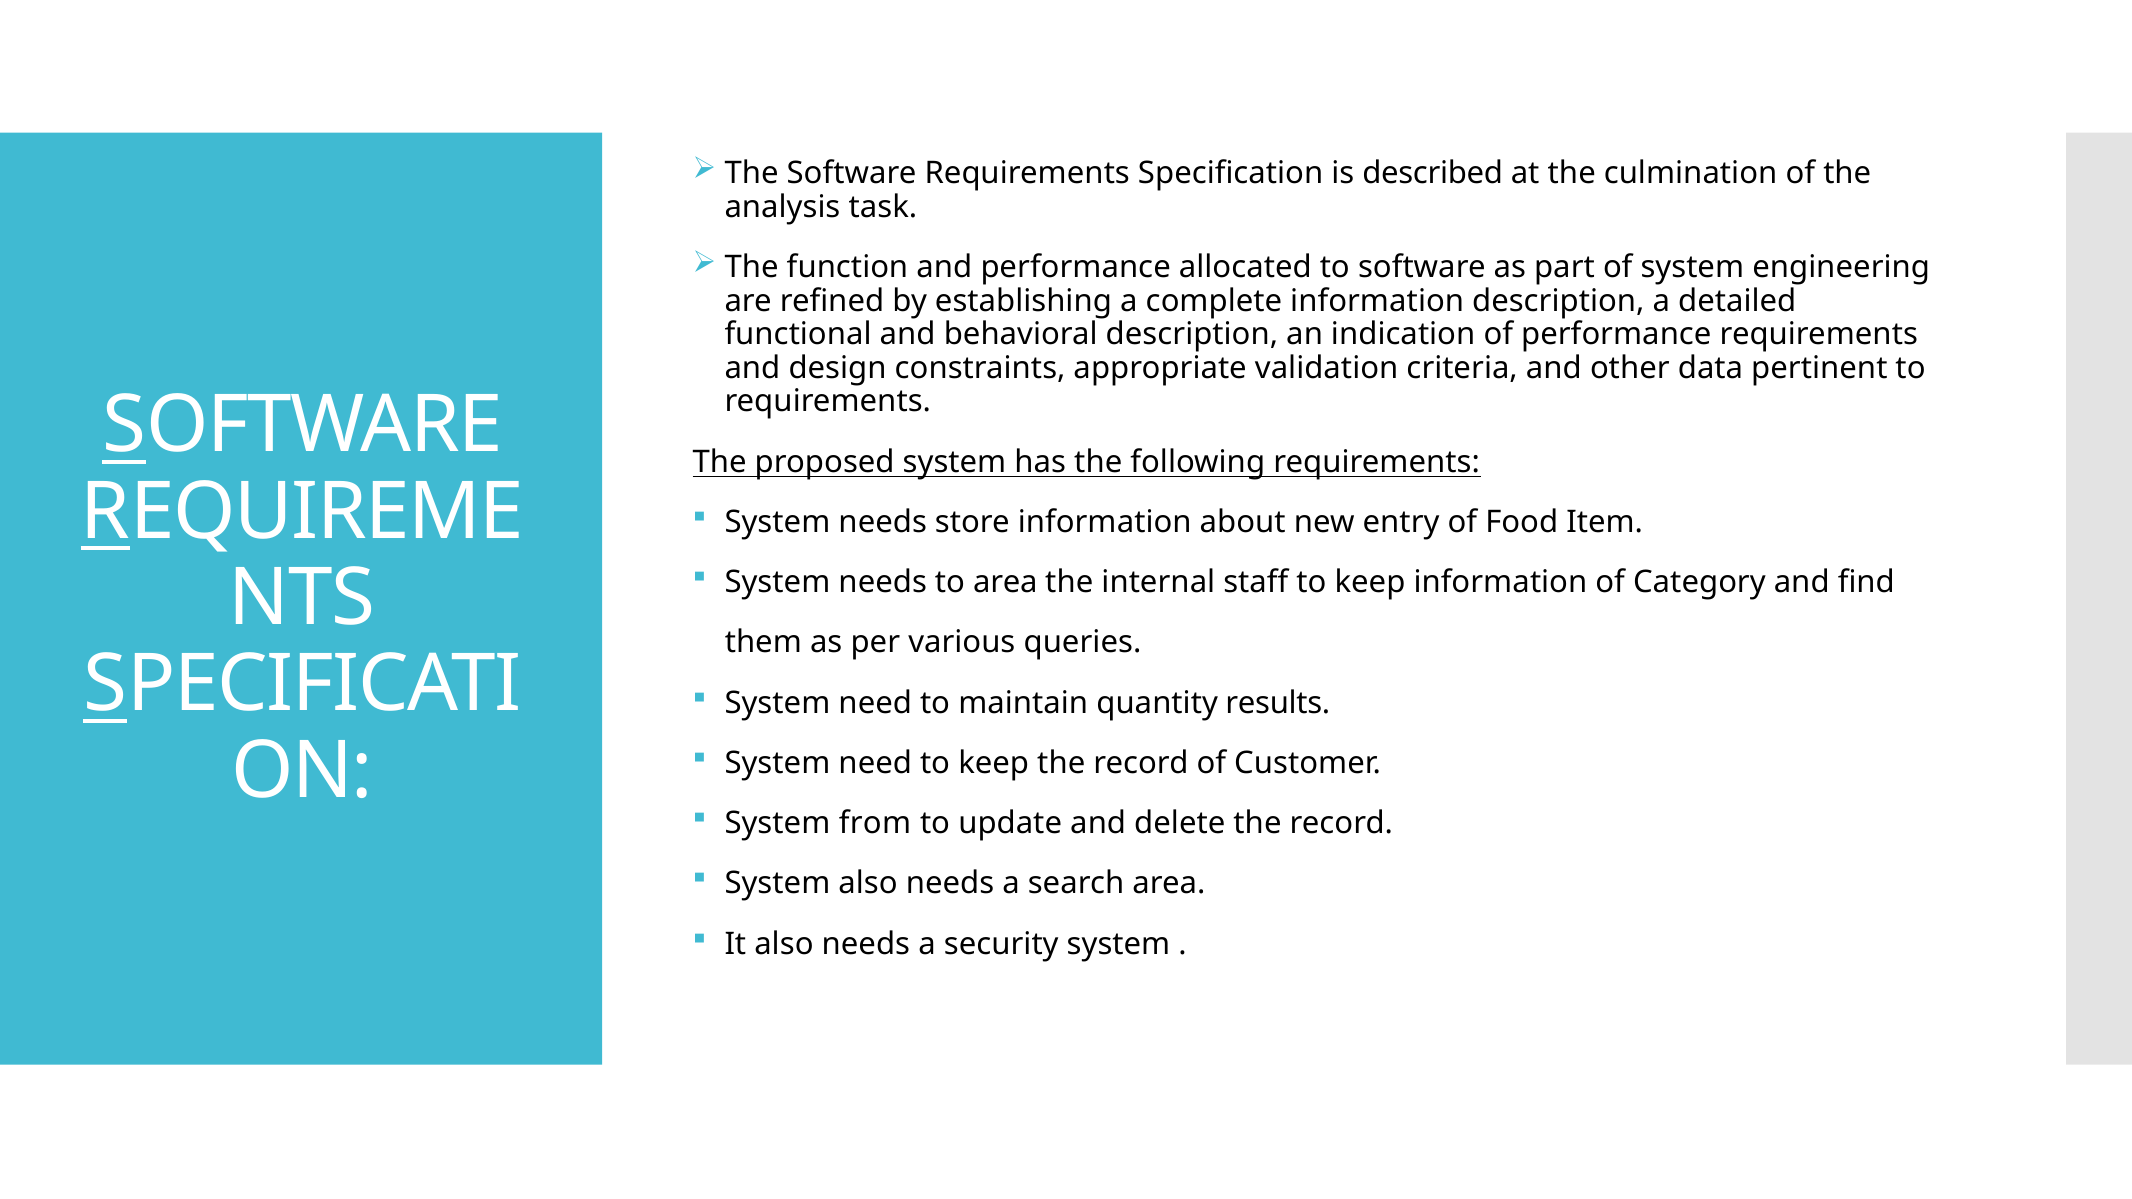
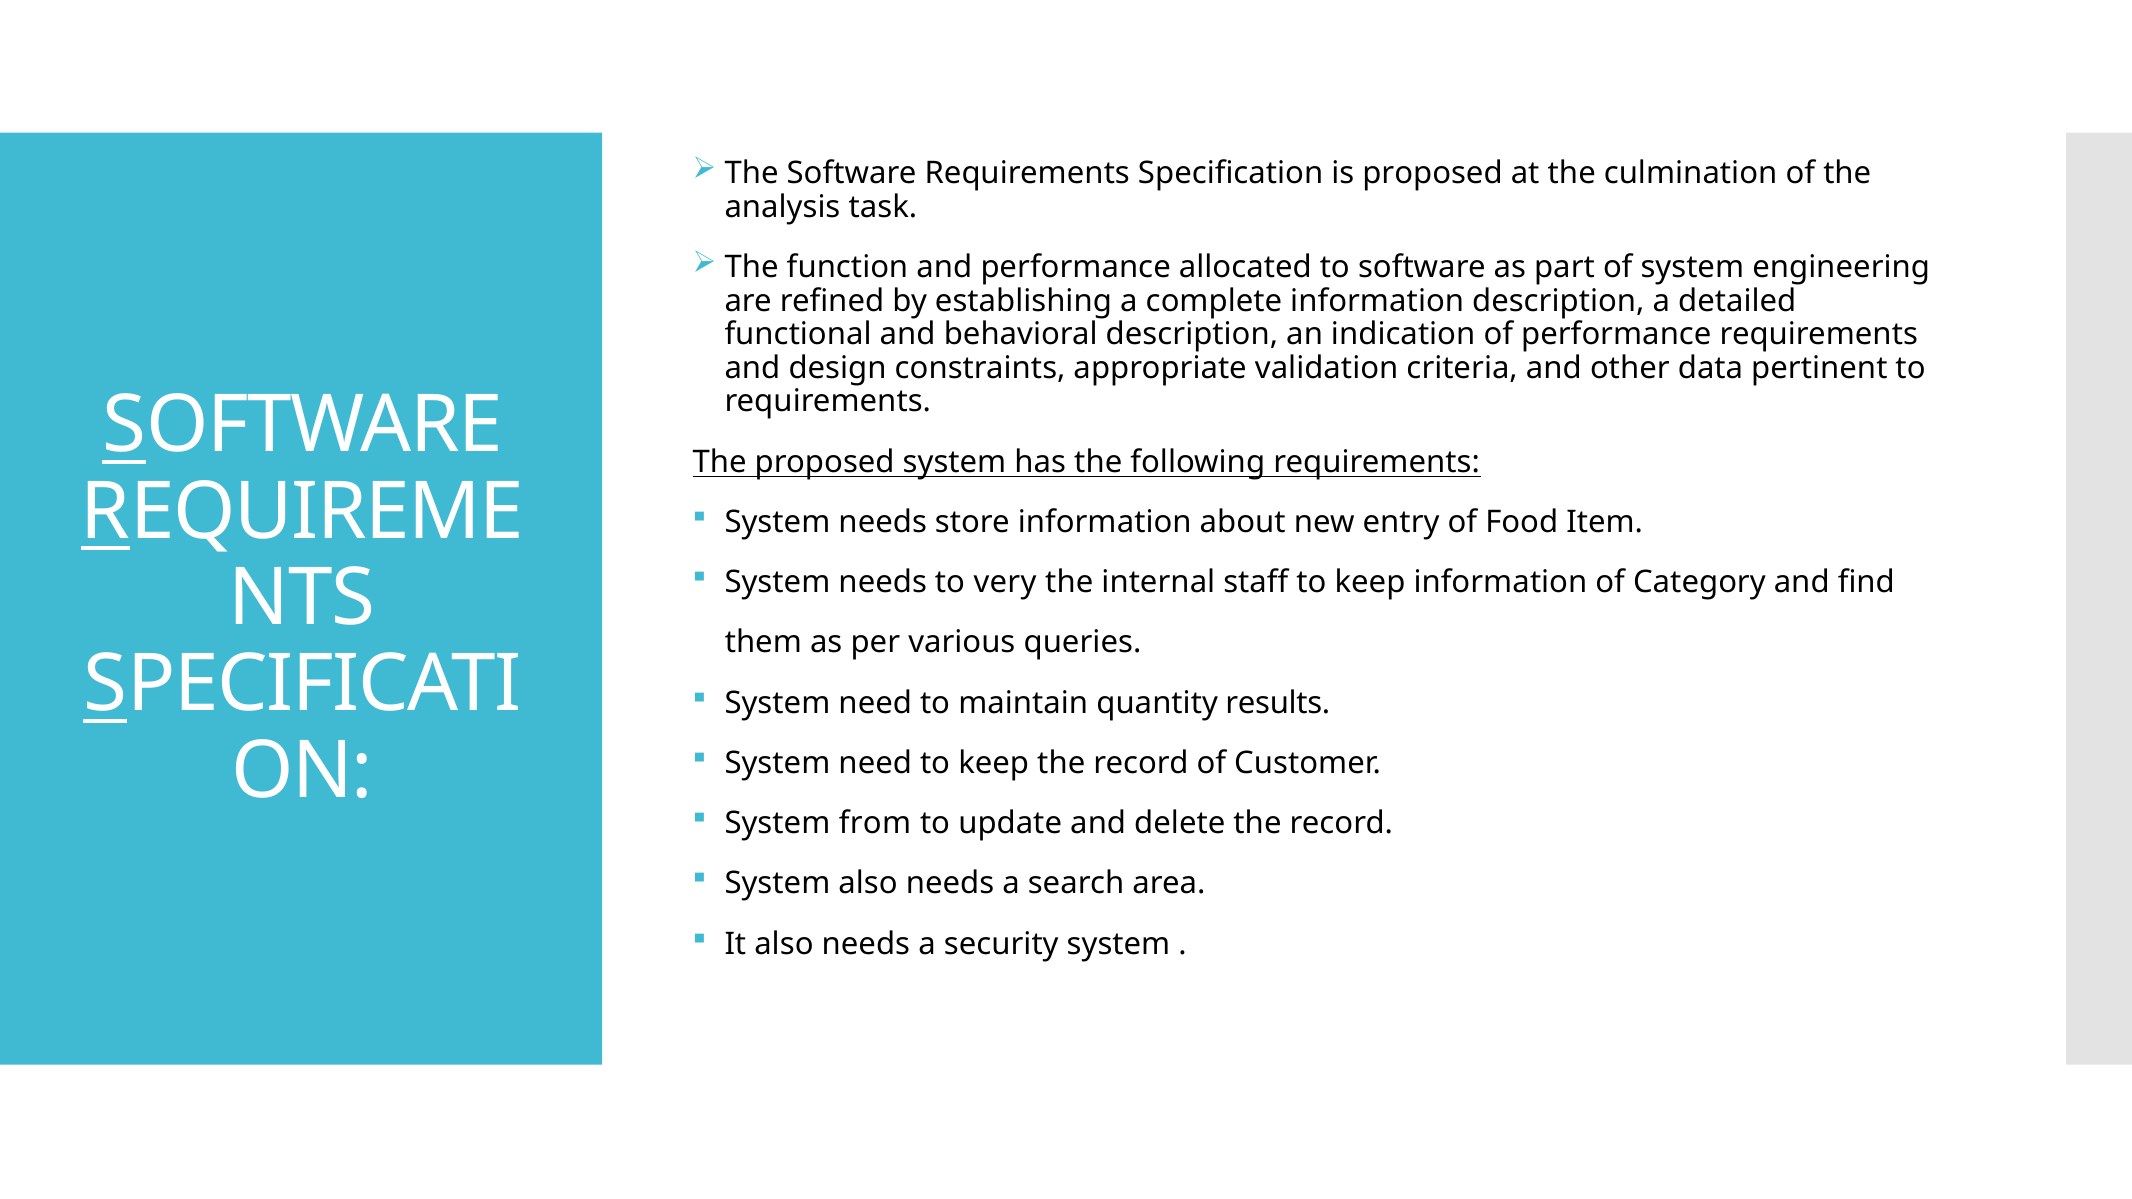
is described: described -> proposed (1432, 173)
to area: area -> very (1005, 582)
